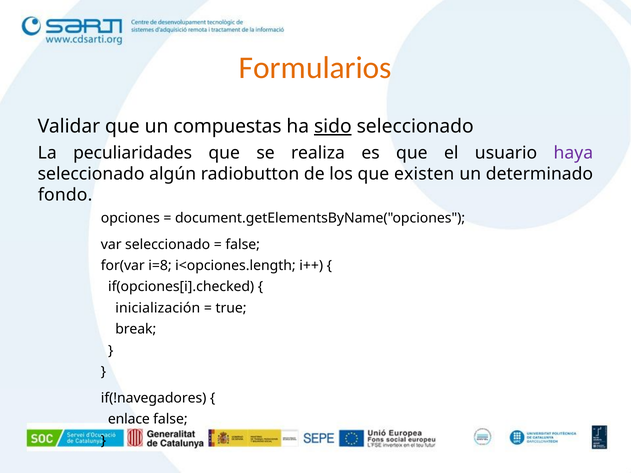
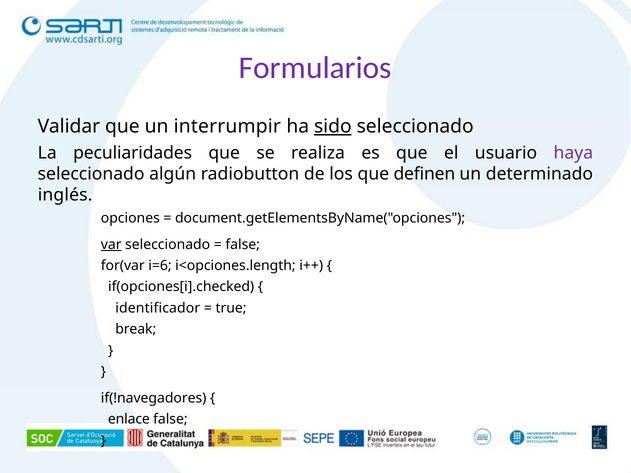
Formularios colour: orange -> purple (315, 68)
compuestas: compuestas -> interrumpir (227, 127)
existen: existen -> definen (424, 174)
fondo: fondo -> inglés (65, 195)
var underline: none -> present (111, 245)
i=8: i=8 -> i=6 (160, 266)
inicialización: inicialización -> identificador (158, 308)
